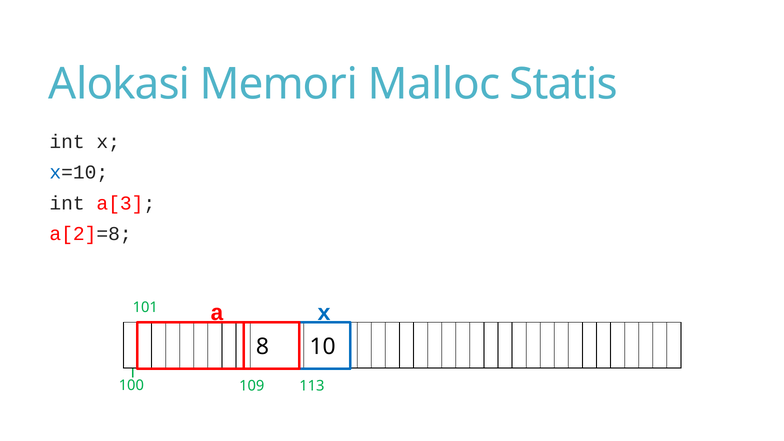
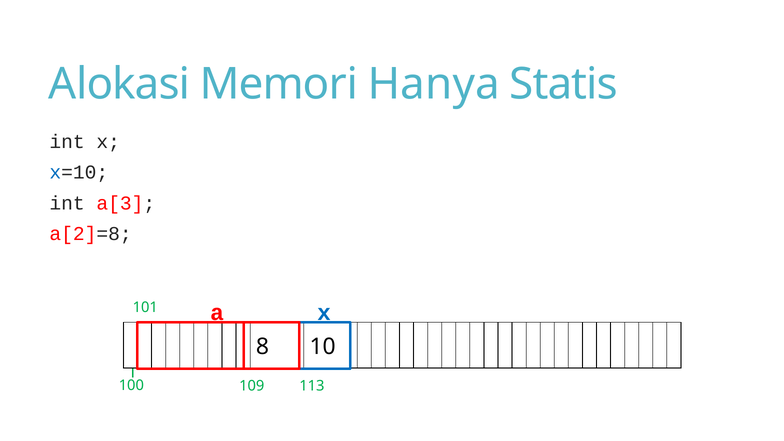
Malloc: Malloc -> Hanya (434, 84)
